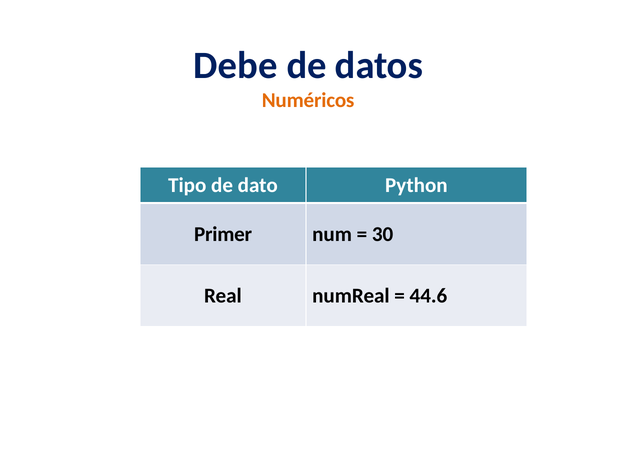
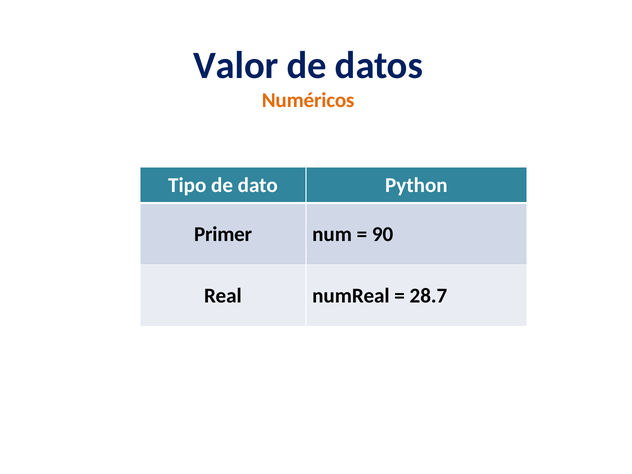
Debe: Debe -> Valor (236, 66)
30: 30 -> 90 (383, 234)
44.6: 44.6 -> 28.7 (428, 296)
